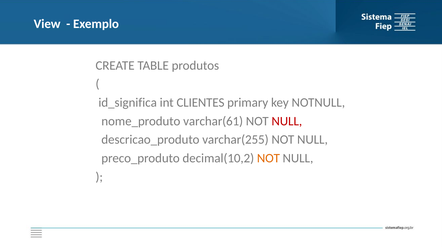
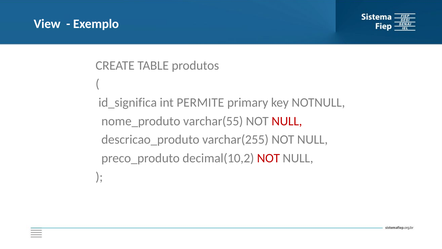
CLIENTES: CLIENTES -> PERMITE (200, 102)
varchar(61: varchar(61 -> varchar(55 (213, 121)
NOT colour: orange -> red (268, 158)
